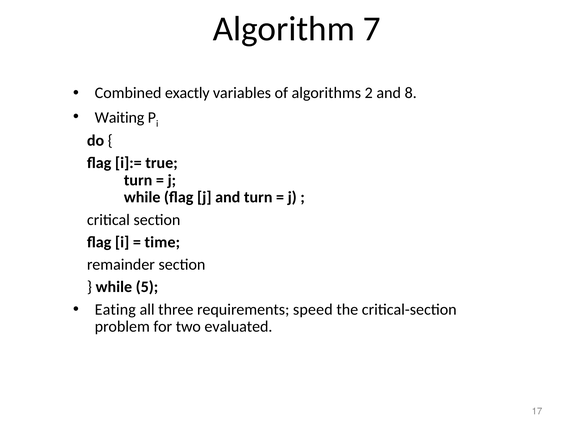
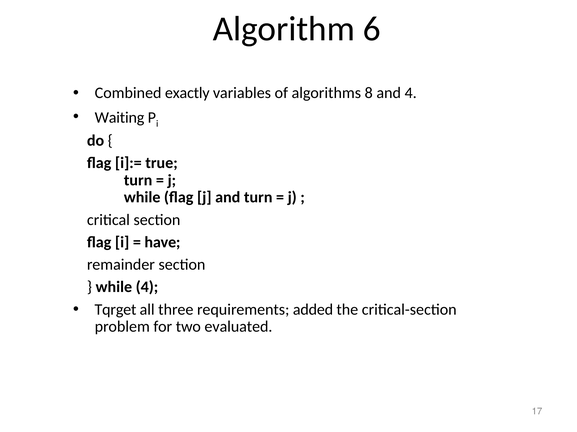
7: 7 -> 6 (372, 29)
2: 2 -> 8 (369, 93)
and 8: 8 -> 4 (411, 93)
time: time -> have (162, 243)
while 5: 5 -> 4 (147, 287)
Eating: Eating -> Tqrget (115, 310)
speed: speed -> added (313, 310)
